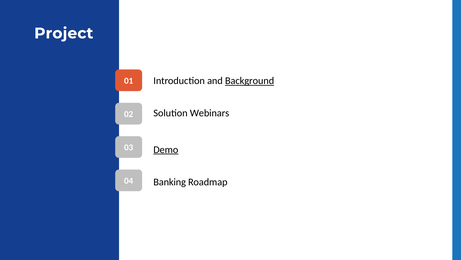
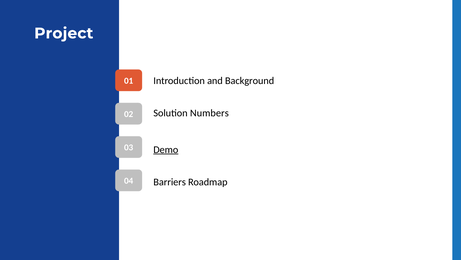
Background underline: present -> none (250, 81)
Webinars: Webinars -> Numbers (209, 113)
Banking: Banking -> Barriers (170, 181)
